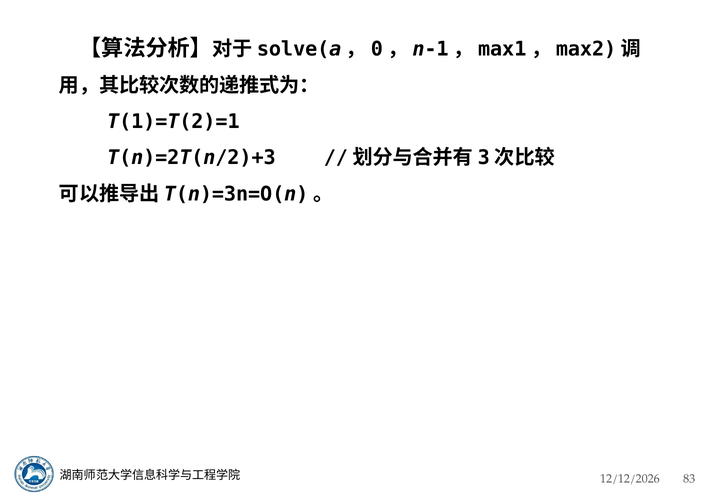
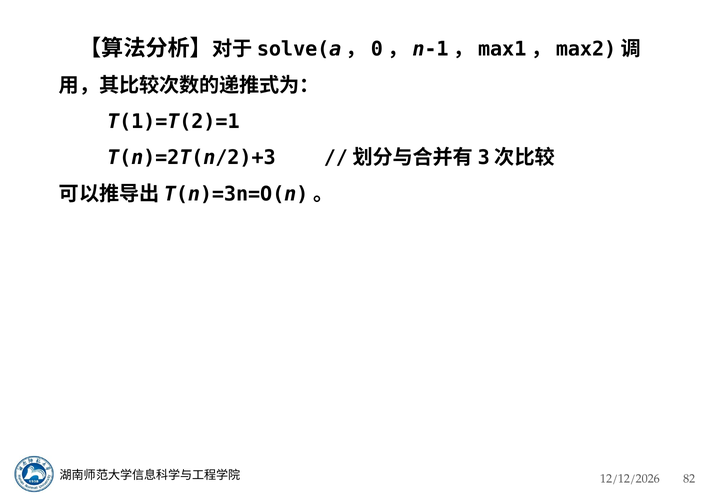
83: 83 -> 82 (689, 478)
